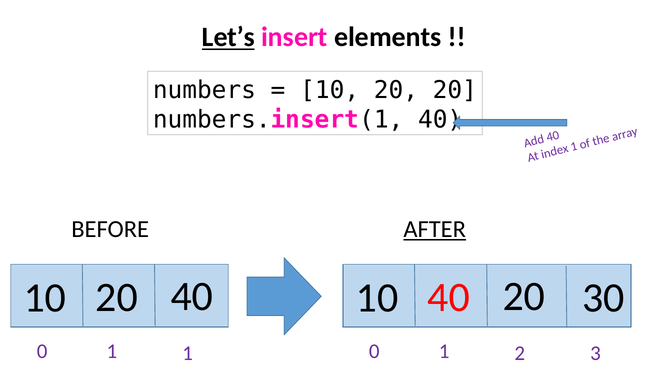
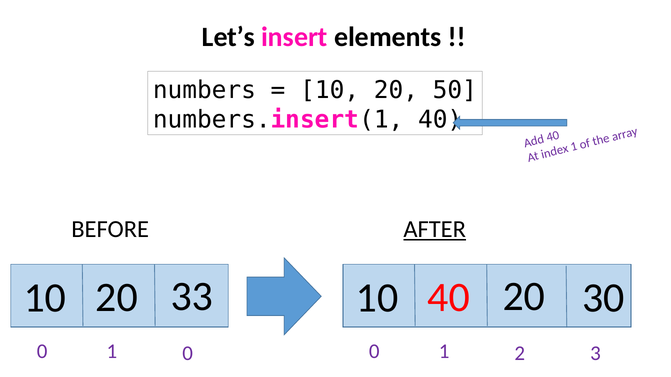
Let’s underline: present -> none (228, 37)
20 20: 20 -> 50 (455, 90)
20 40: 40 -> 33 (192, 297)
1 1: 1 -> 0 (188, 354)
